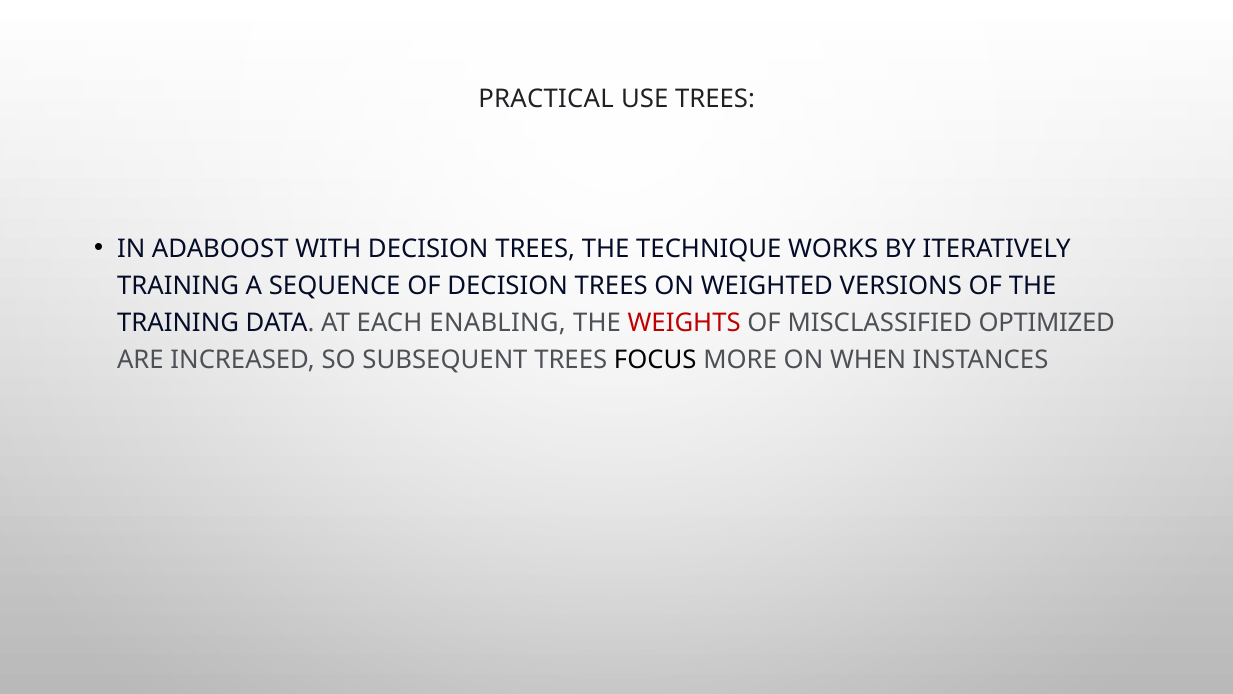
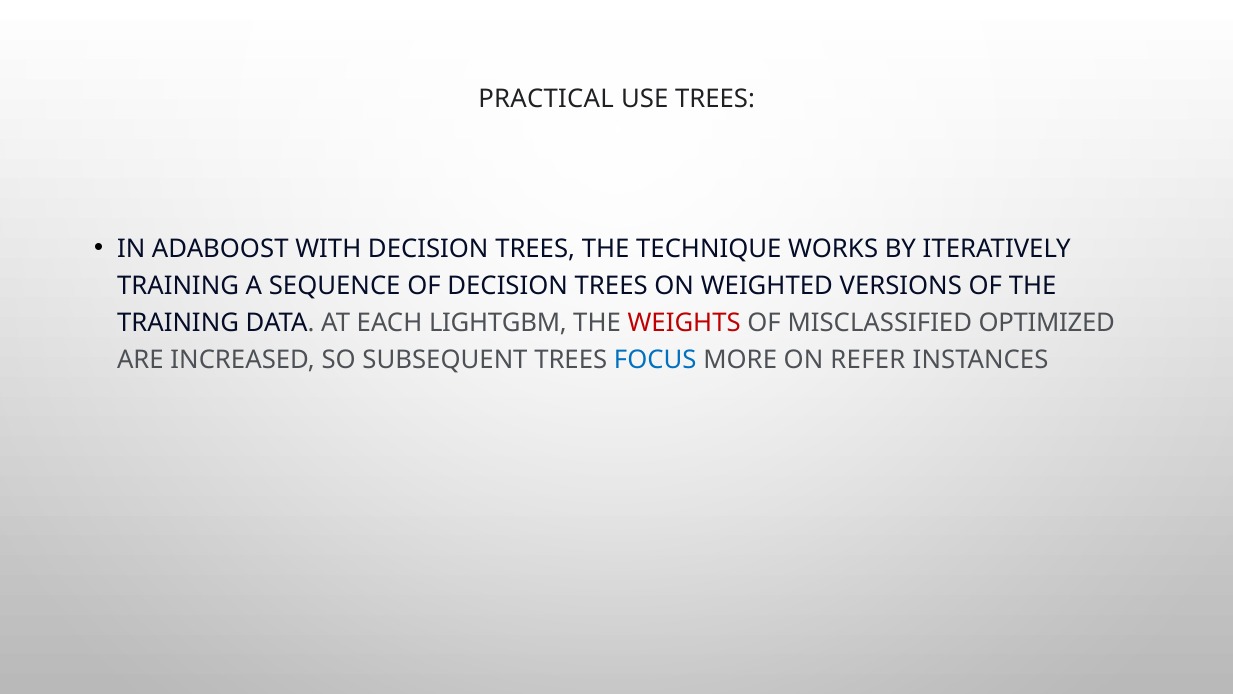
ENABLING: ENABLING -> LIGHTGBM (498, 323)
FOCUS colour: black -> blue (655, 360)
WHEN: WHEN -> REFER (868, 360)
